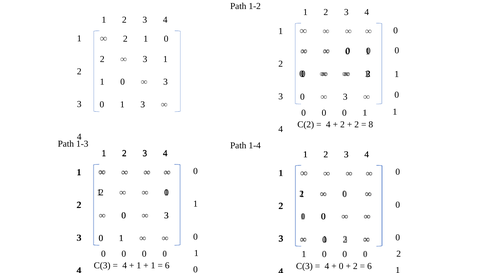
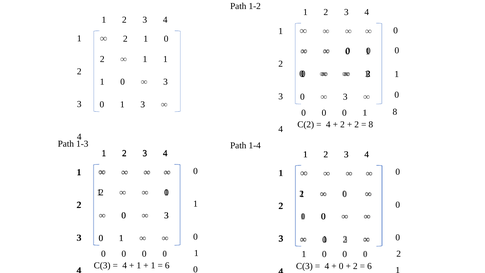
3: 3 -> 1 (145, 59)
1: 1 -> 8 (395, 112)
